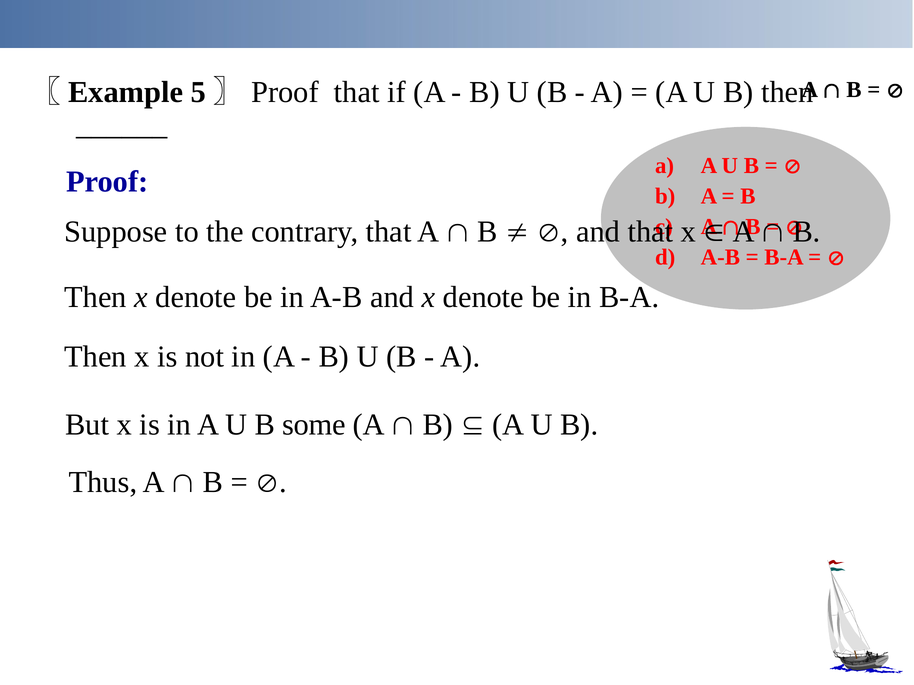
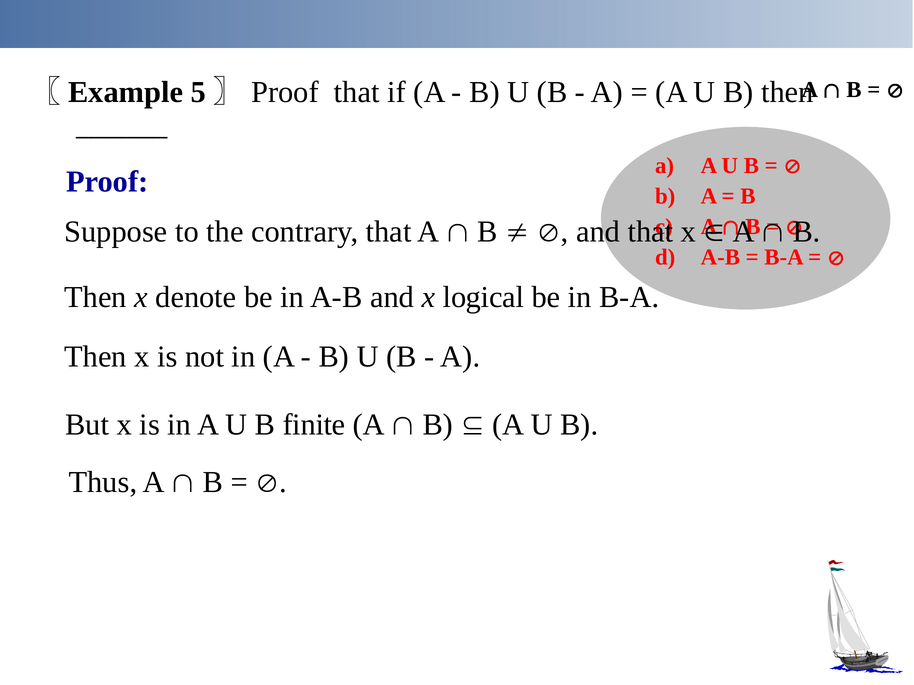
and x denote: denote -> logical (483, 297)
some: some -> finite (314, 425)
